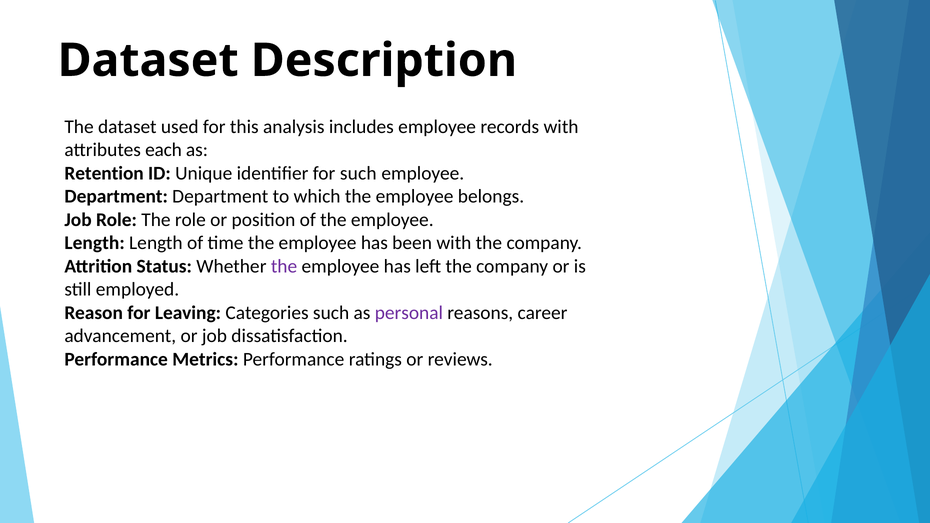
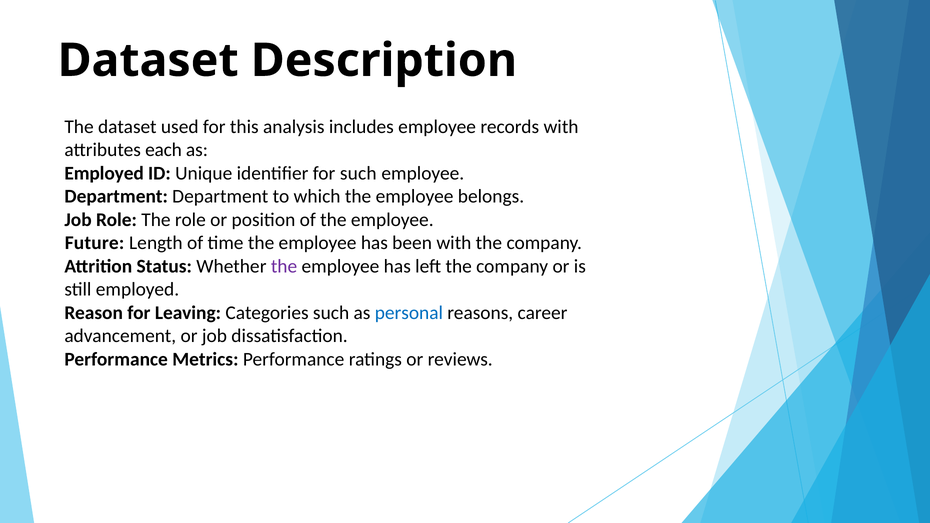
Retention: Retention -> Employed (104, 173)
Length: Length -> Future (95, 243)
personal colour: purple -> blue (409, 313)
